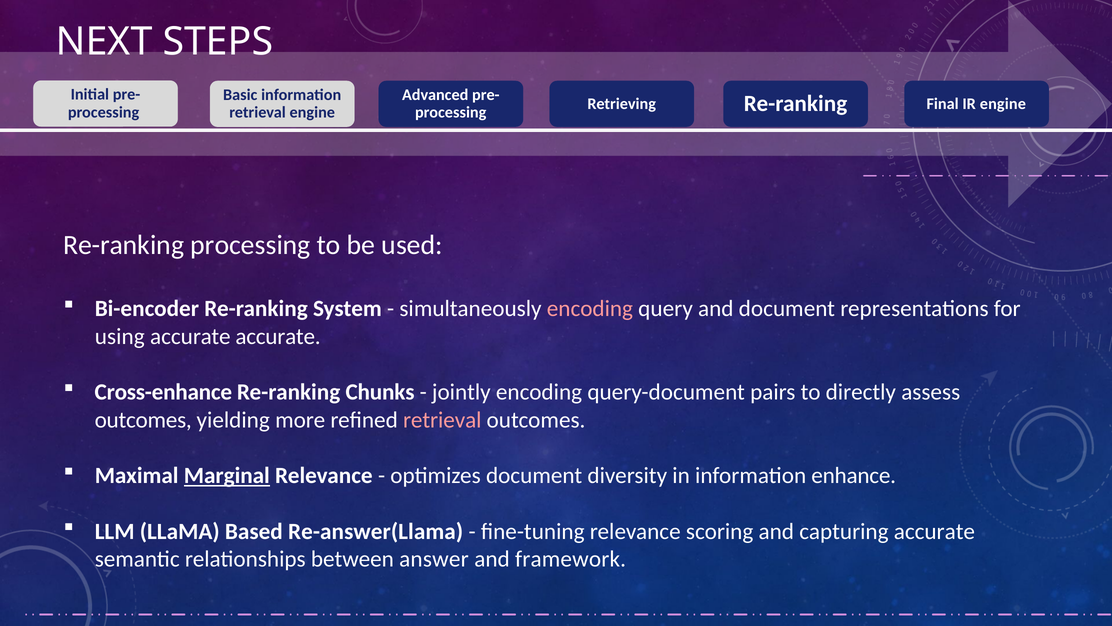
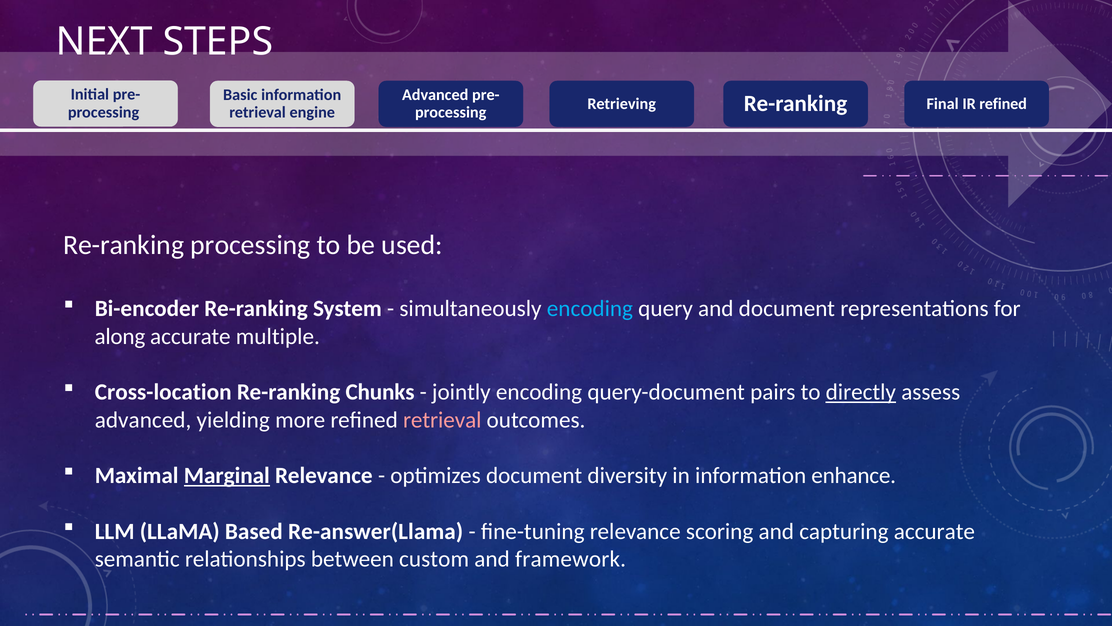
engine: engine -> refined (1003, 104)
encoding colour: pink -> light blue (590, 309)
using: using -> along (120, 336)
accurate accurate: accurate -> multiple (278, 336)
Cross-enhance: Cross-enhance -> Cross-location (163, 392)
directly underline: none -> present (861, 392)
outcomes: outcomes -> advanced (143, 420)
answer: answer -> custom (434, 559)
